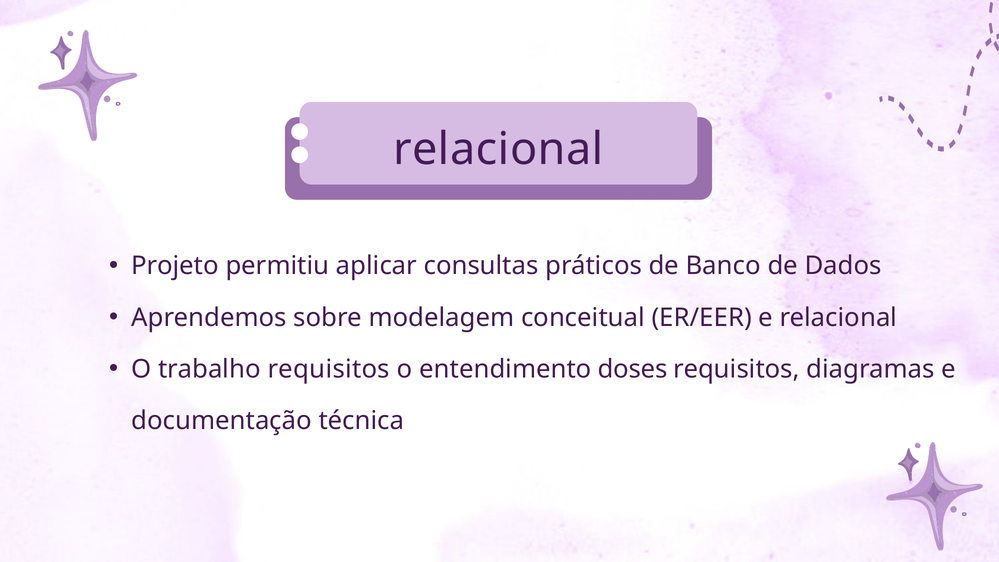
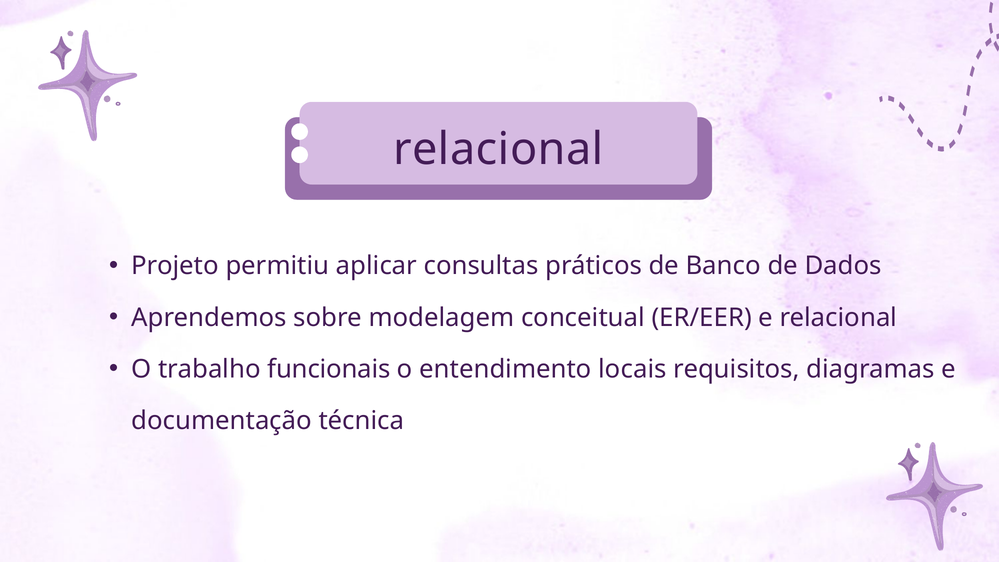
trabalho requisitos: requisitos -> funcionais (329, 369)
doses: doses -> locais (632, 369)
